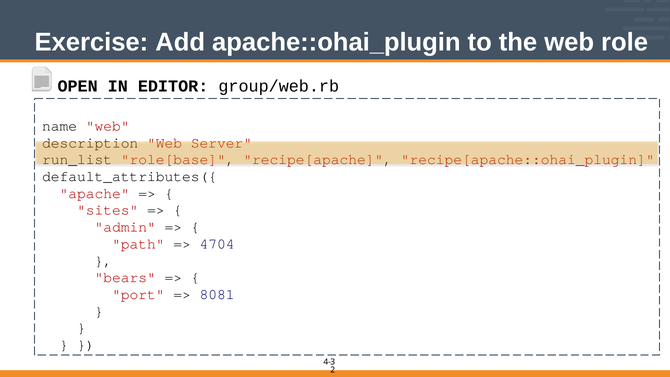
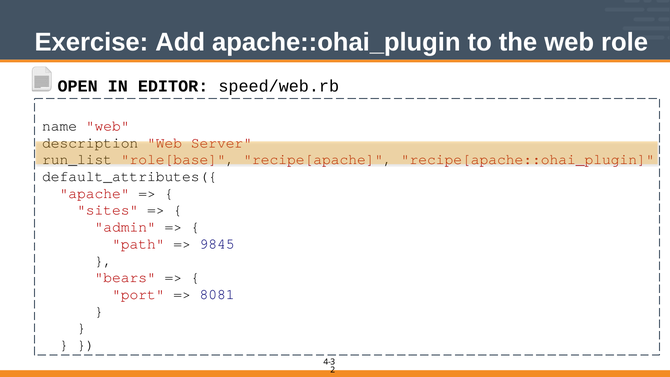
group/web.rb: group/web.rb -> speed/web.rb (279, 86)
4704: 4704 -> 9845 (217, 244)
